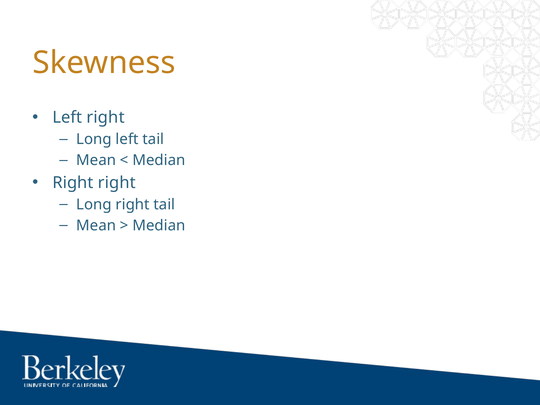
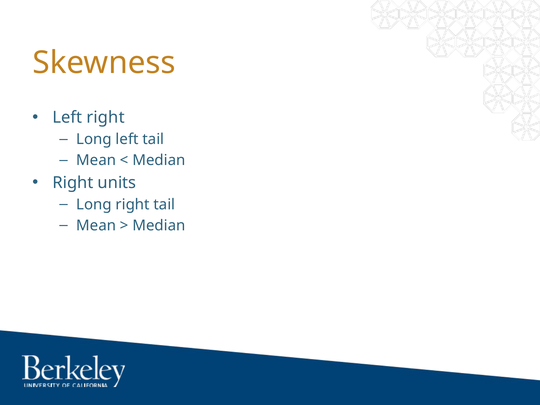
Right right: right -> units (117, 183)
